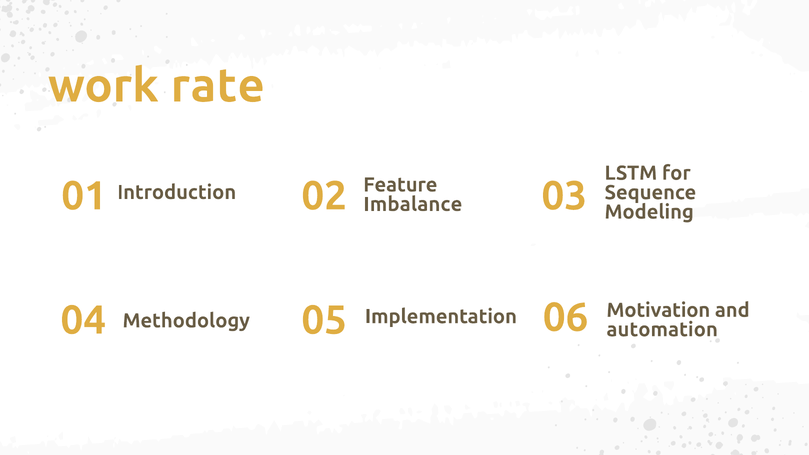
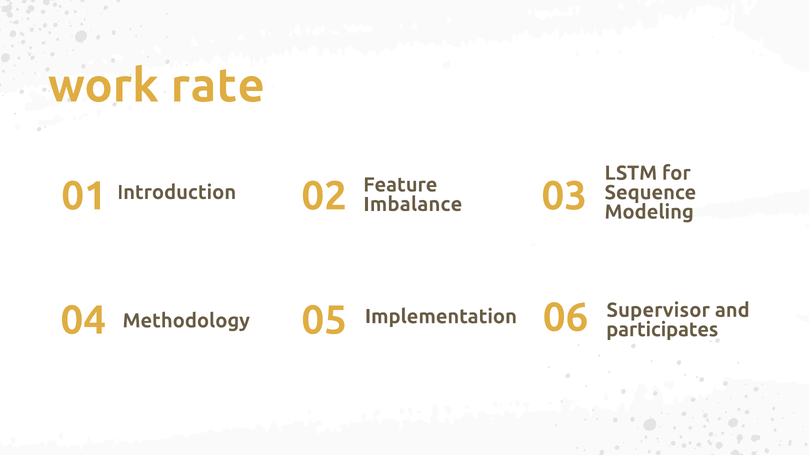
Motivation: Motivation -> Supervisor (658, 310)
automation: automation -> participates (662, 330)
